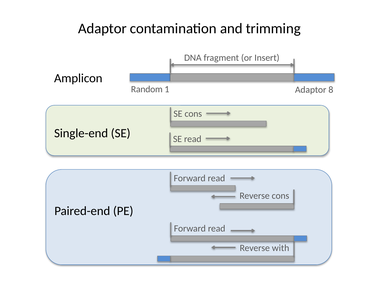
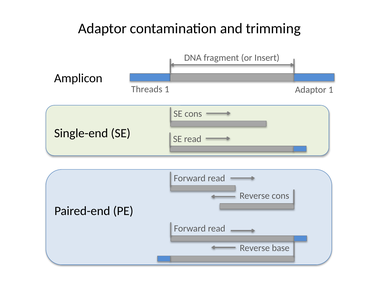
Random: Random -> Threads (147, 89)
Adaptor 8: 8 -> 1 (331, 90)
with: with -> base (281, 248)
